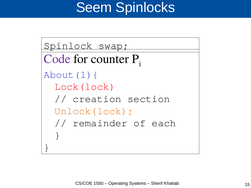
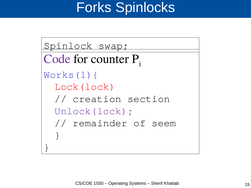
Seem: Seem -> Forks (94, 7)
About(1){: About(1){ -> Works(1){ (71, 75)
Unlock(lock colour: orange -> purple (94, 111)
each: each -> seem (164, 123)
